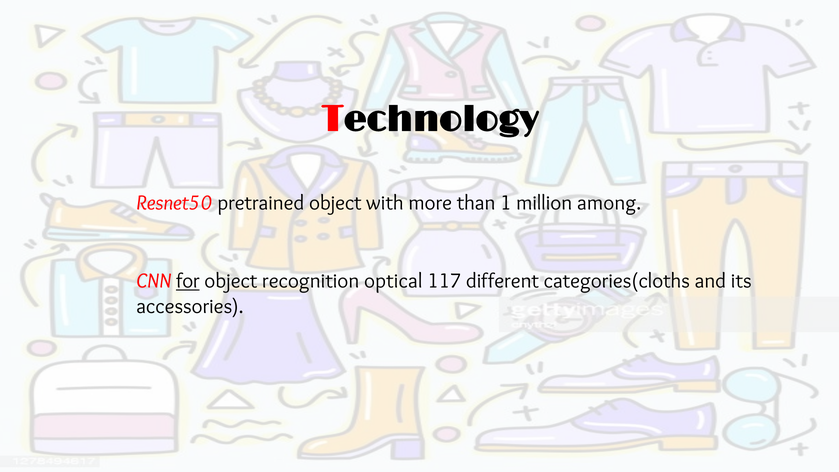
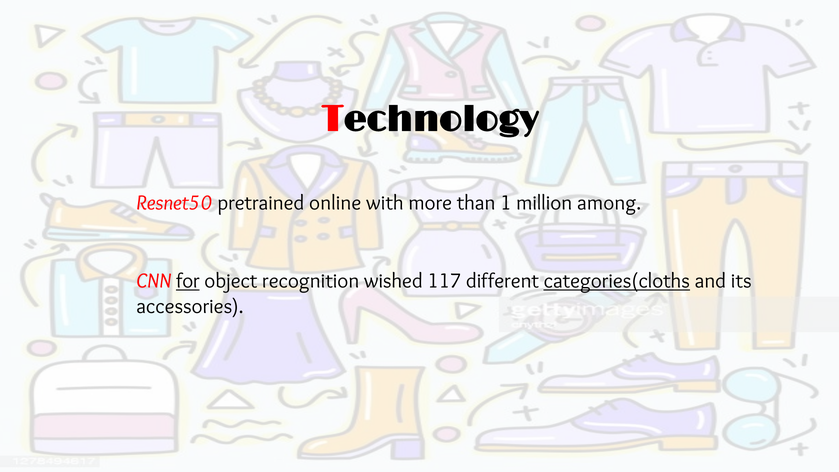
pretrained object: object -> online (335, 203)
optical: optical -> wished (393, 281)
categories(cloths underline: none -> present (617, 281)
